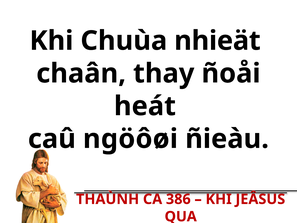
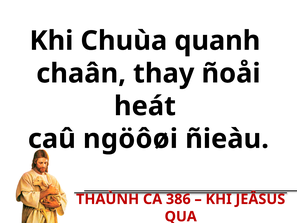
nhieät: nhieät -> quanh (217, 41)
